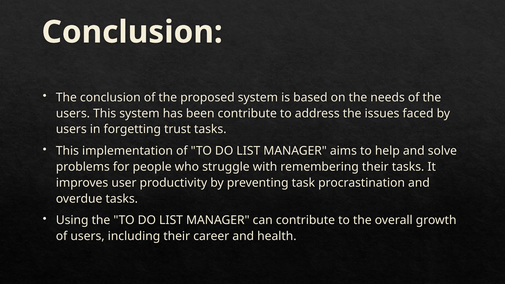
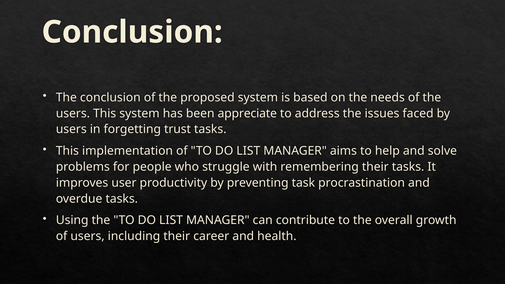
been contribute: contribute -> appreciate (247, 113)
